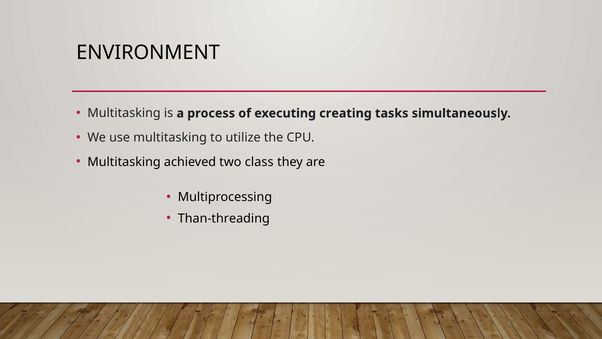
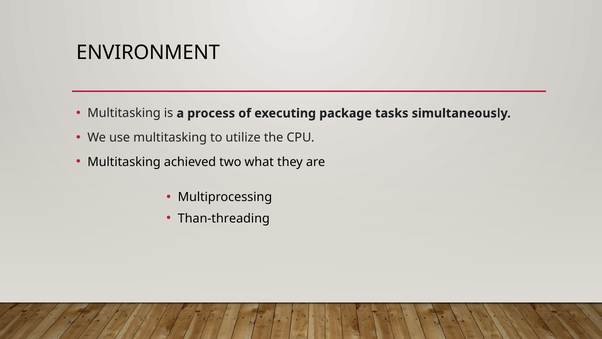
creating: creating -> package (345, 113)
class: class -> what (259, 162)
